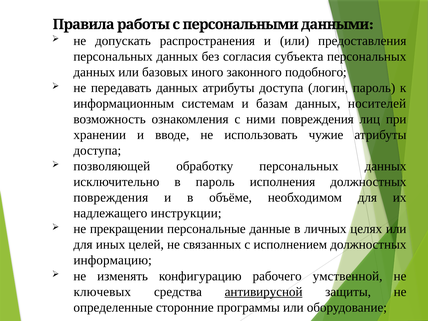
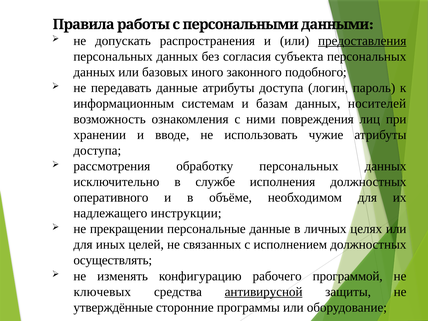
предоставления underline: none -> present (362, 41)
передавать данных: данных -> данные (177, 88)
позволяющей: позволяющей -> рассмотрения (112, 166)
в пароль: пароль -> службе (215, 182)
повреждения: повреждения -> оперативного (111, 198)
информацию: информацию -> осуществлять (113, 260)
умственной: умственной -> программой (348, 276)
определенные: определенные -> утверждённые (113, 307)
